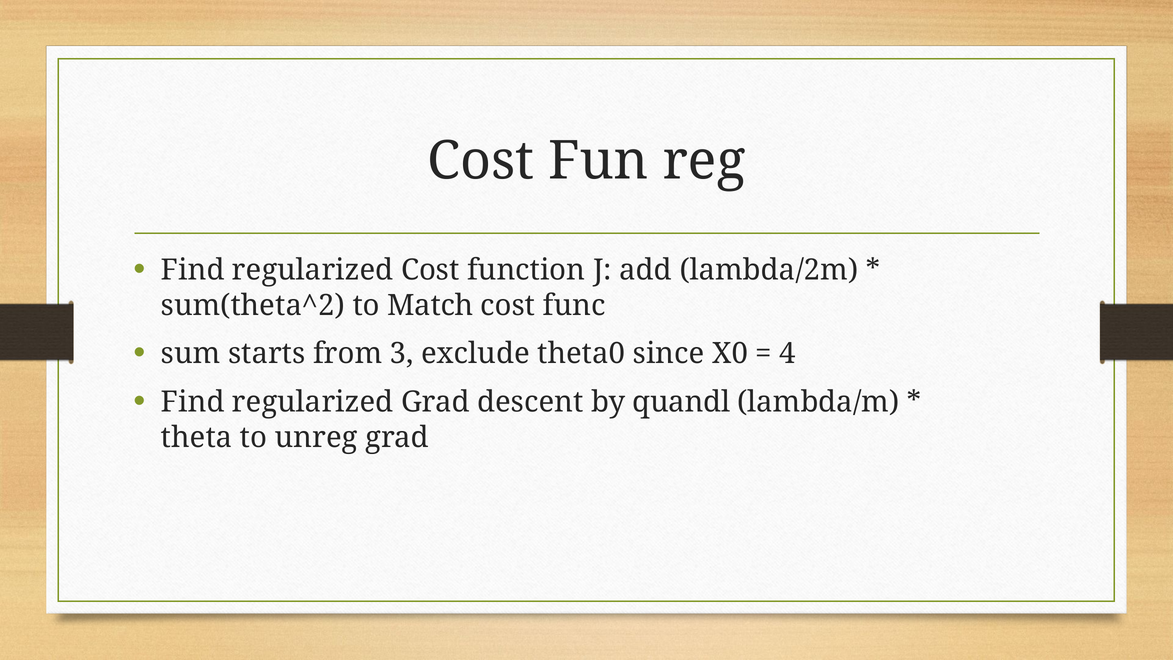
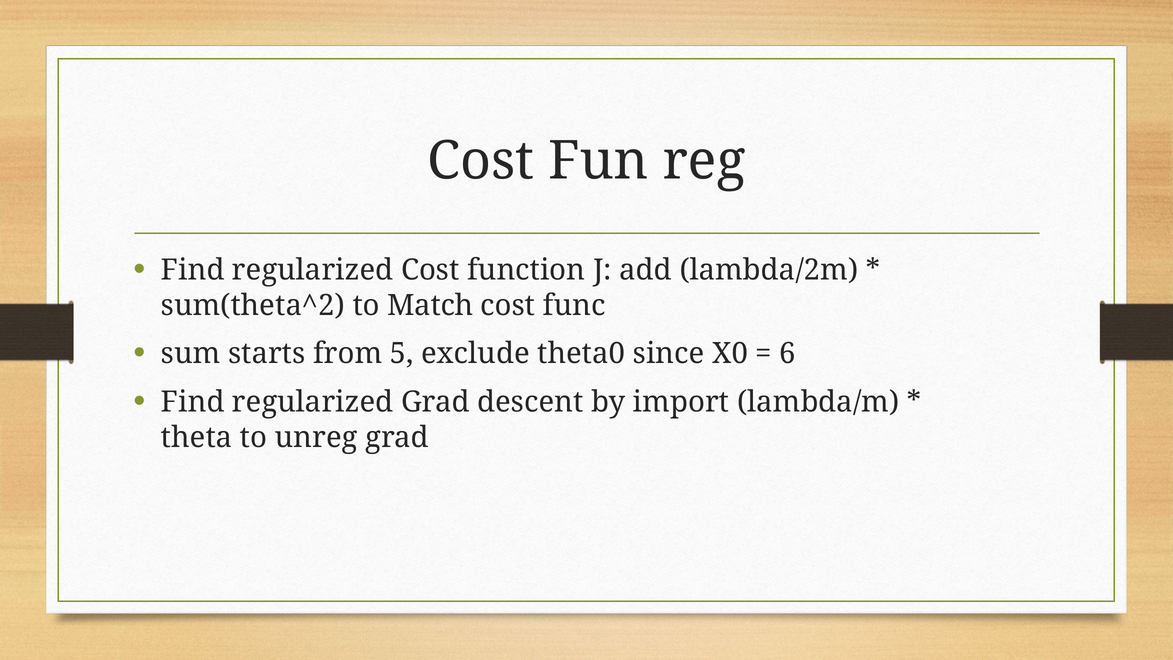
3: 3 -> 5 (402, 354)
4: 4 -> 6 (788, 354)
quandl: quandl -> import (681, 402)
